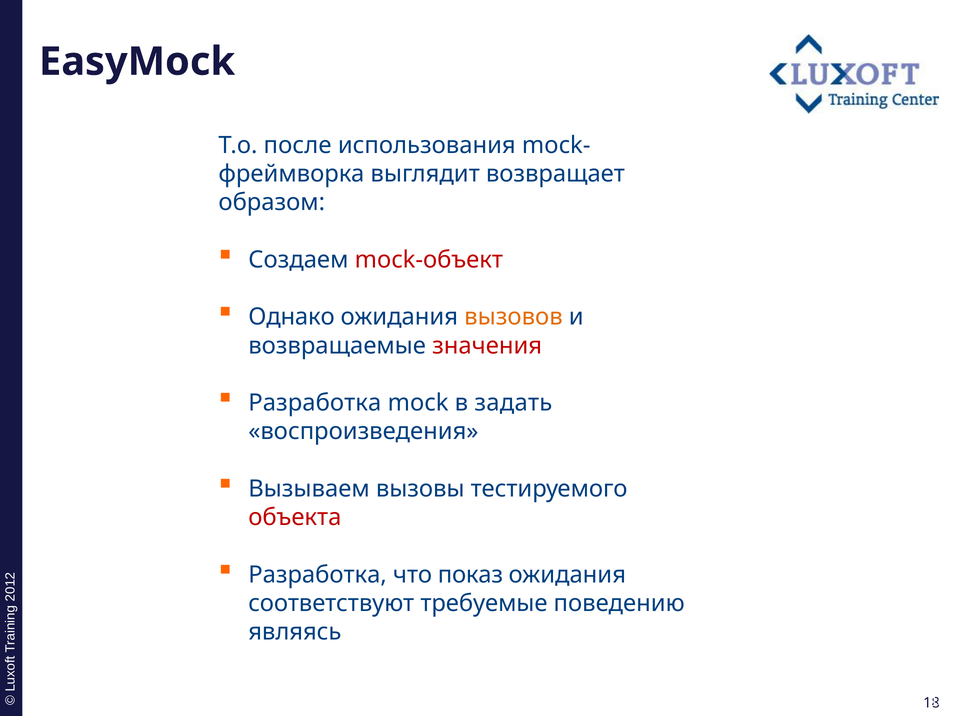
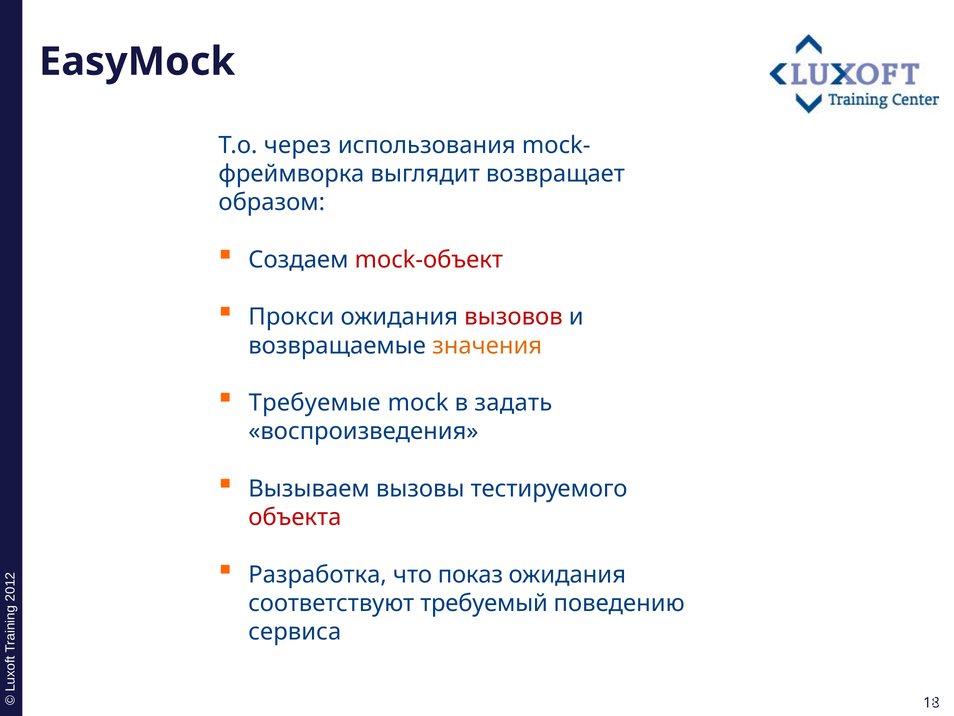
после: после -> через (298, 145)
Однако: Однако -> Прокси (291, 317)
вызовов colour: orange -> red (513, 317)
значения colour: red -> orange (487, 345)
Разработка: Разработка -> Требуемые (315, 403)
требуемые: требуемые -> требуемый (484, 603)
являясь: являясь -> сервиса (295, 632)
